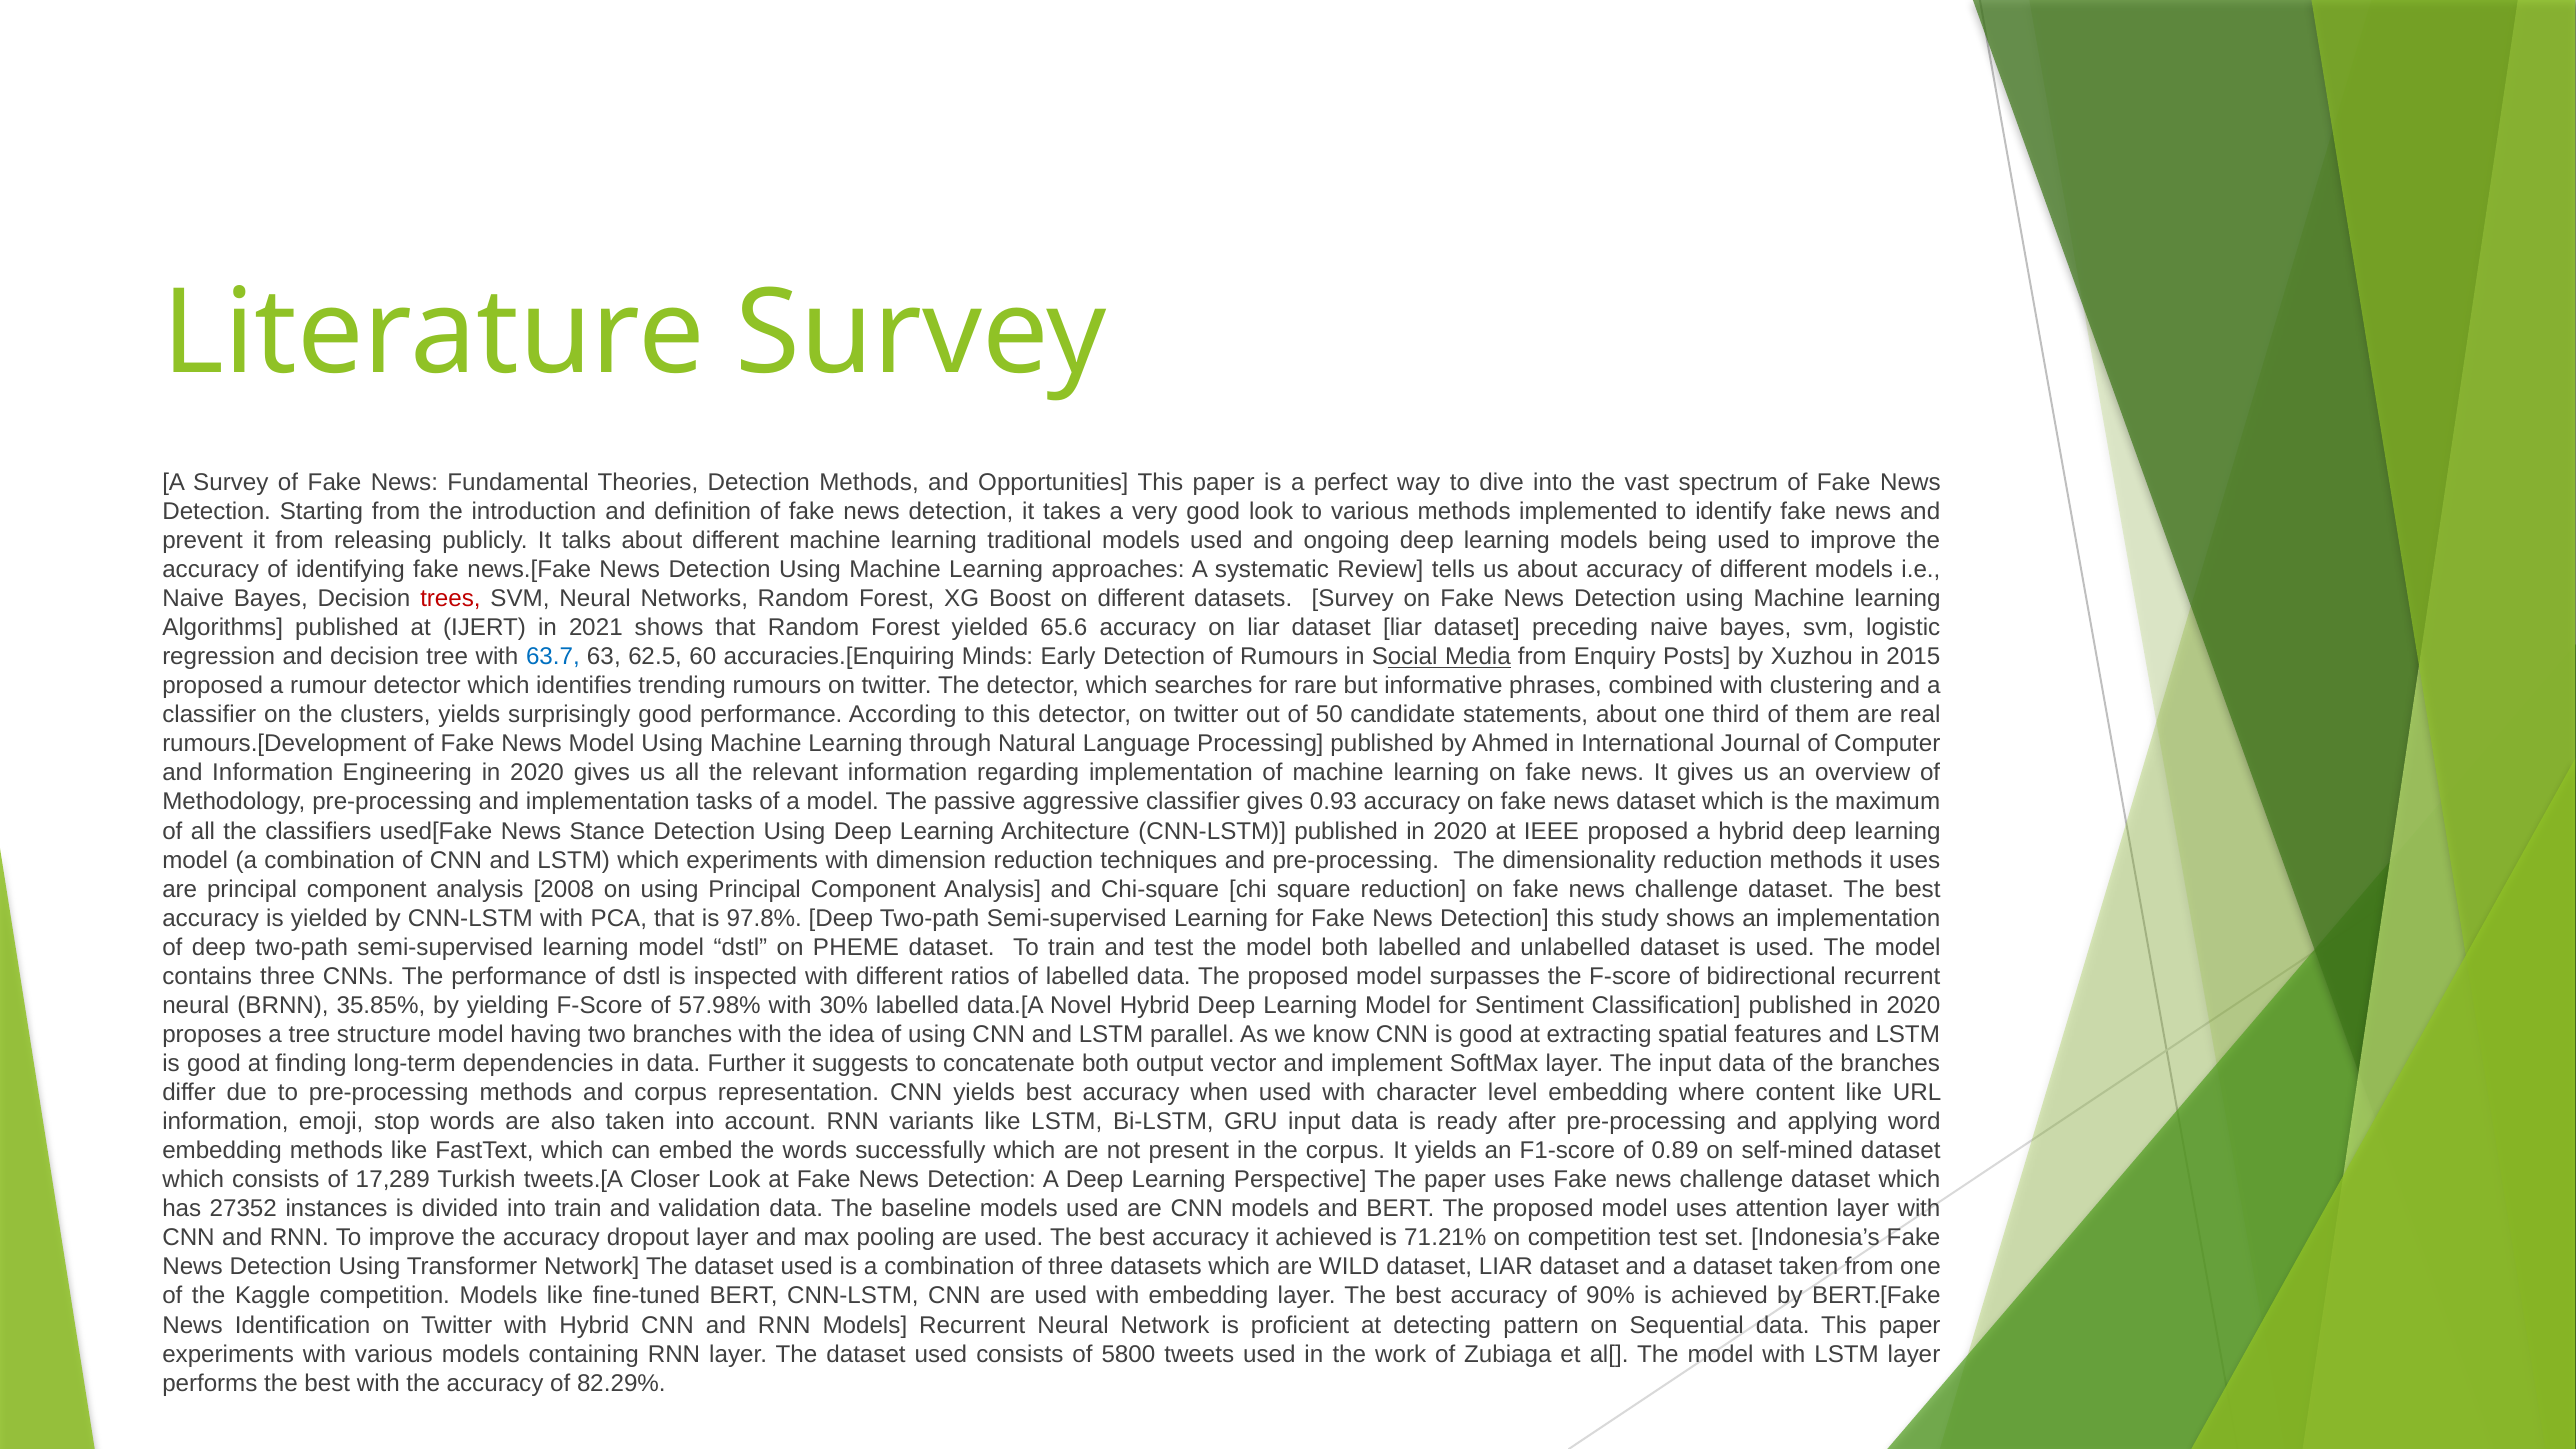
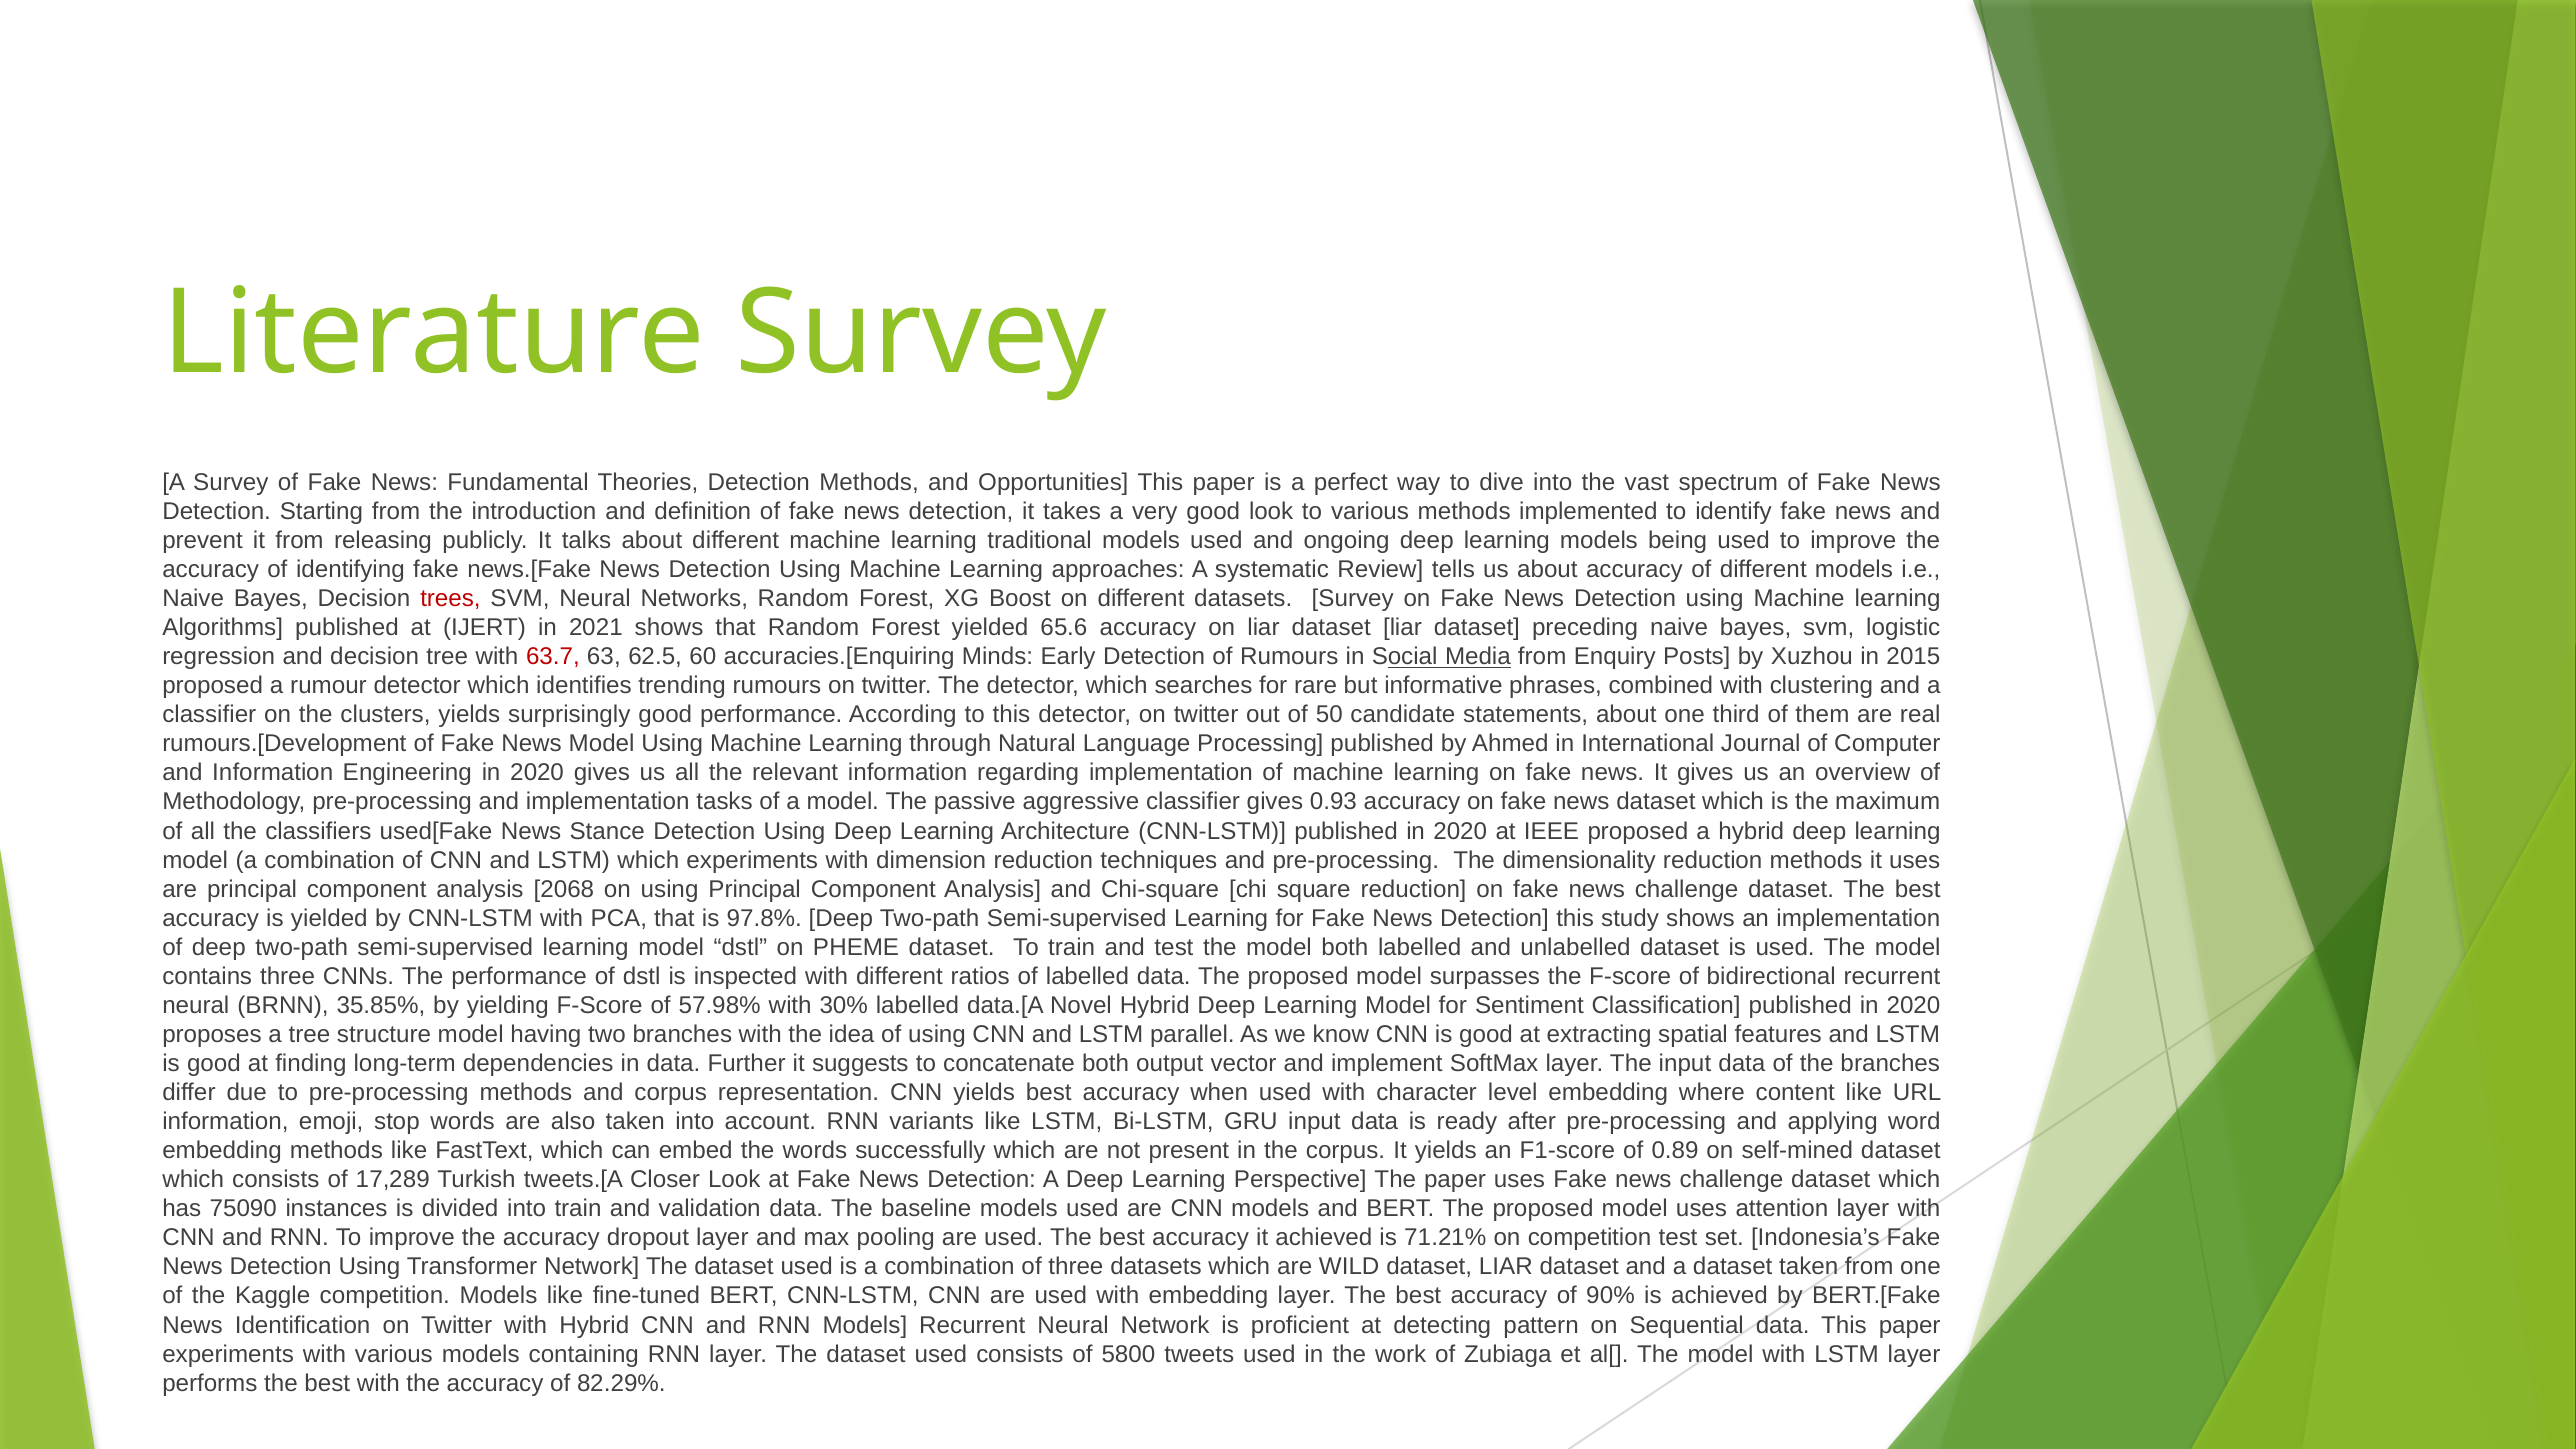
63.7 colour: blue -> red (553, 657)
2008: 2008 -> 2068 (564, 889)
27352: 27352 -> 75090 (243, 1209)
